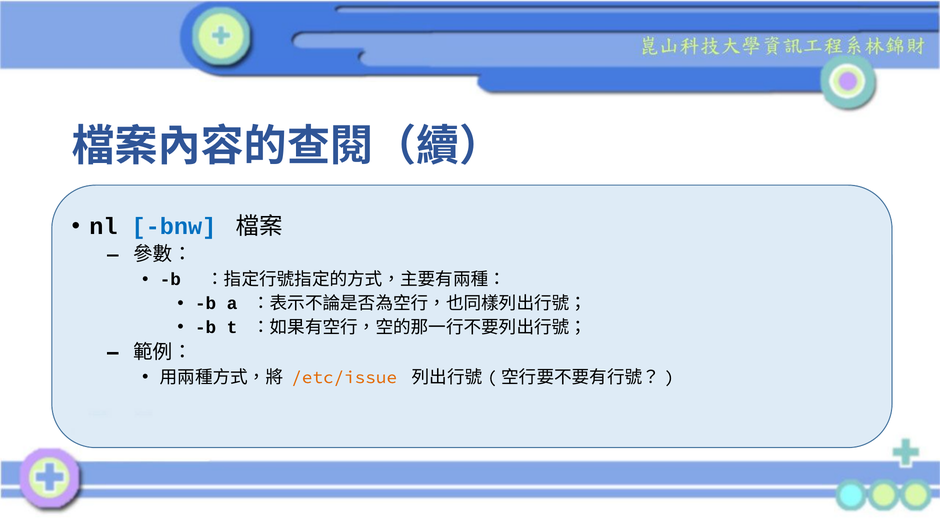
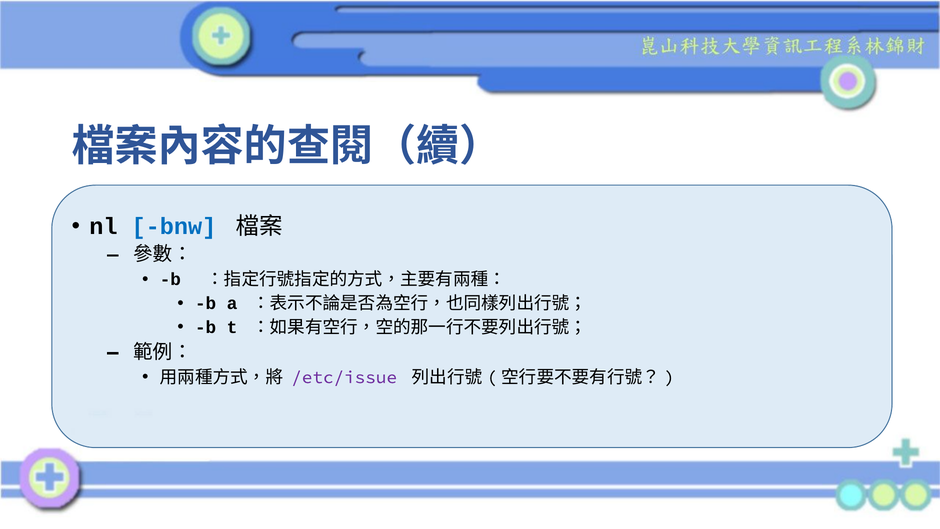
/etc/issue colour: orange -> purple (344, 377)
